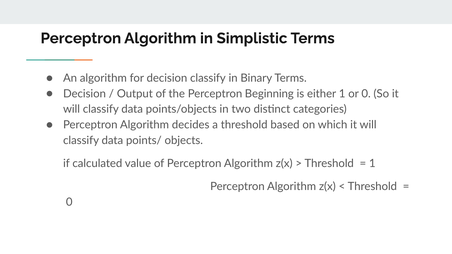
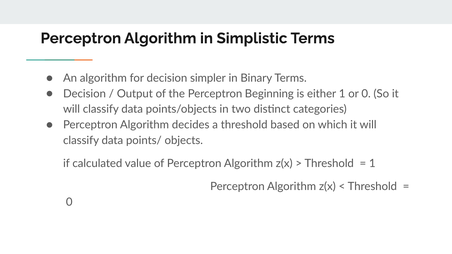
decision classify: classify -> simpler (208, 78)
